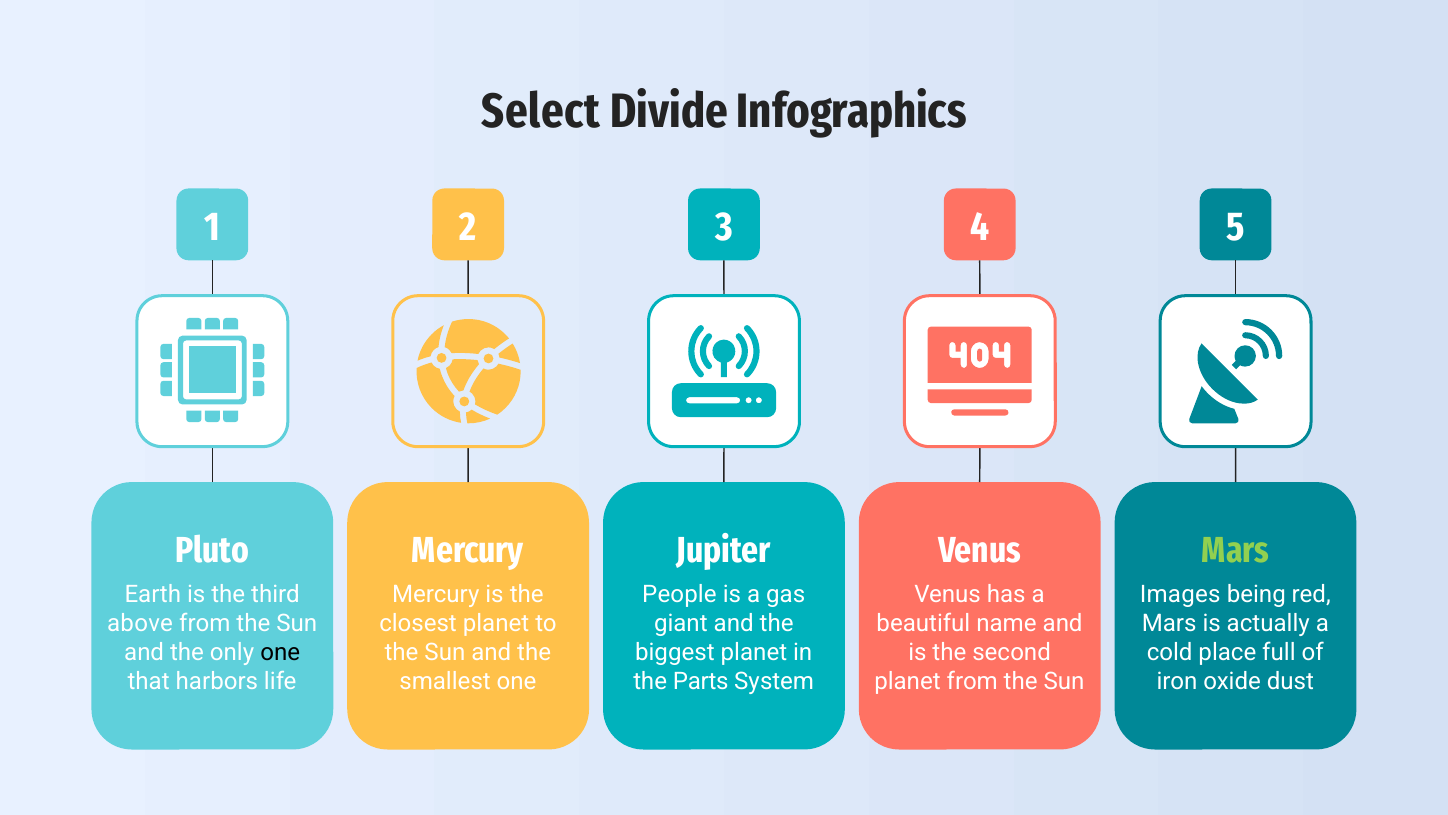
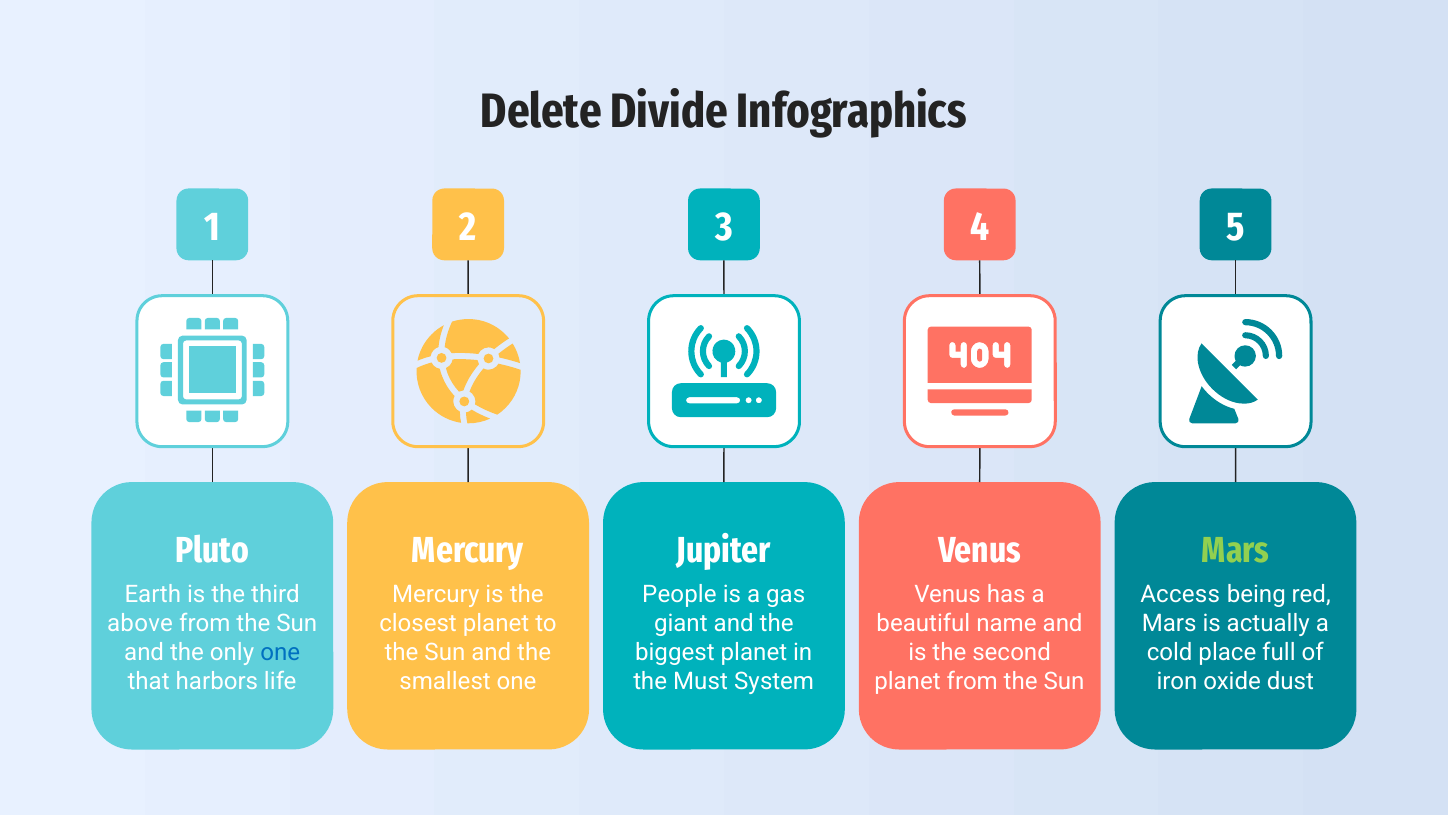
Select: Select -> Delete (541, 112)
Images: Images -> Access (1180, 595)
one colour: black -> blue (280, 653)
Parts: Parts -> Must (701, 681)
